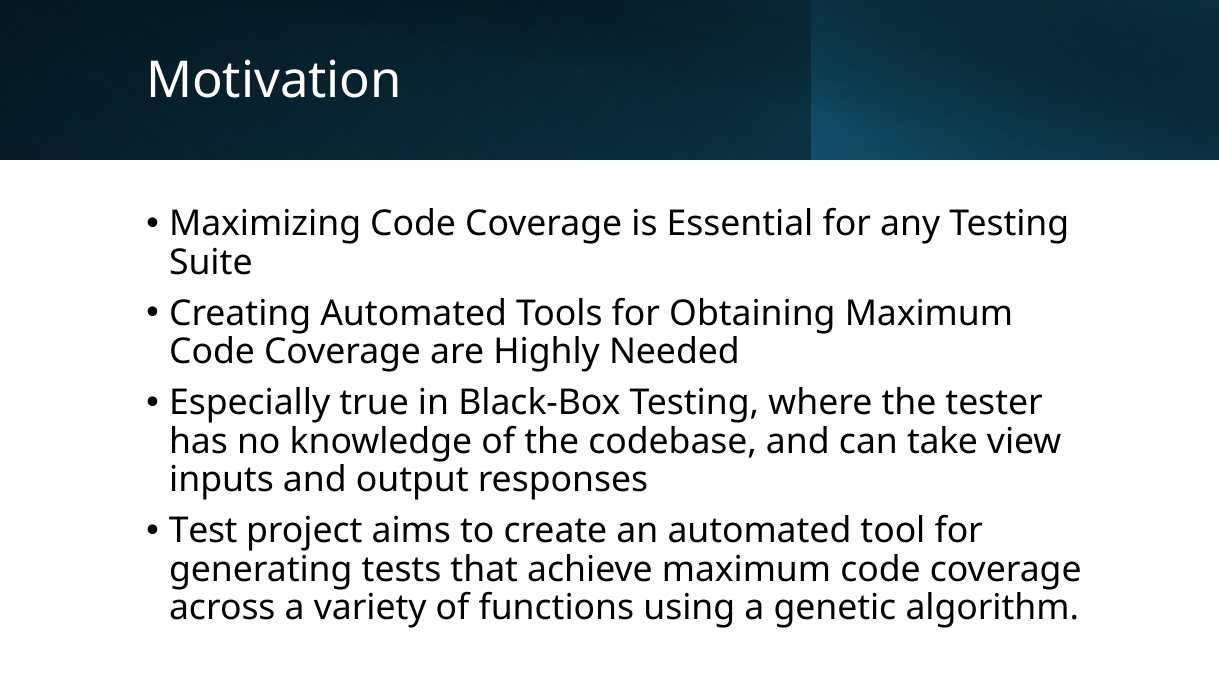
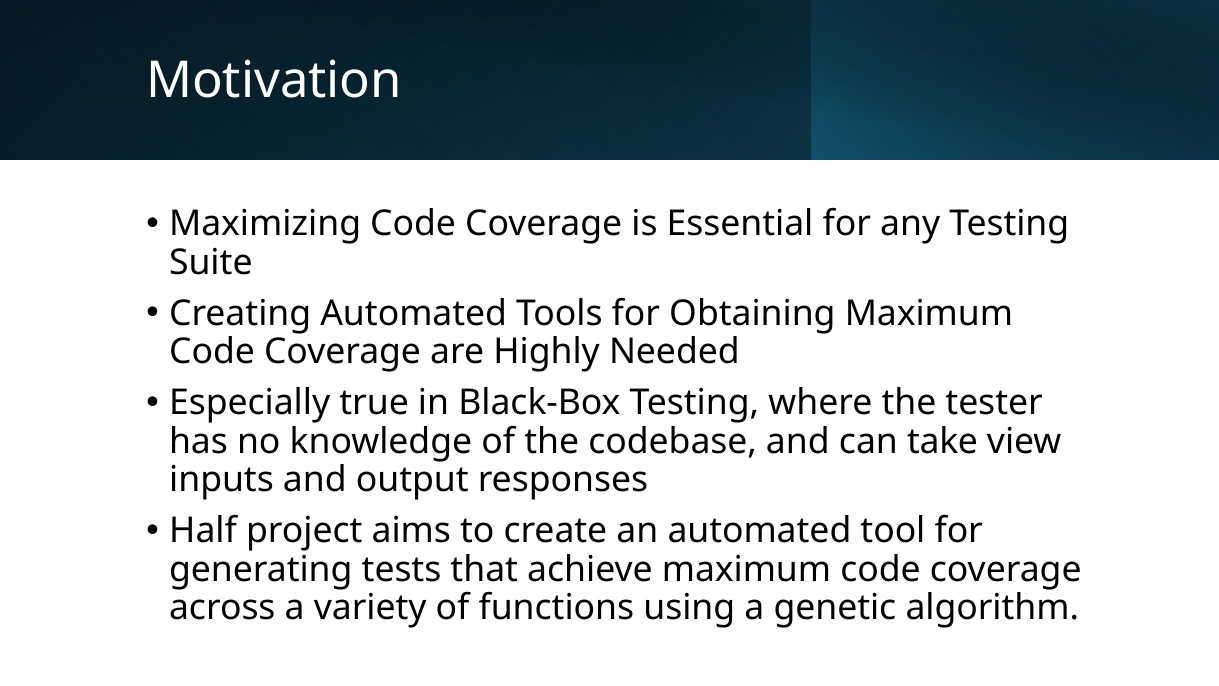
Test: Test -> Half (203, 531)
